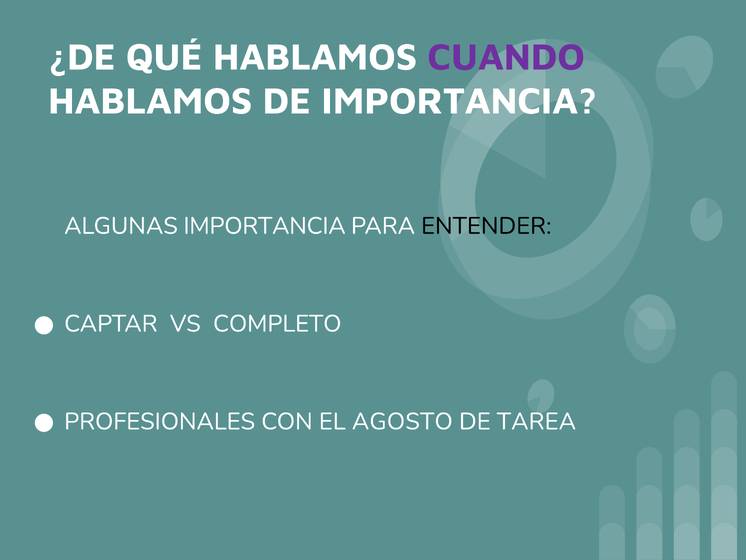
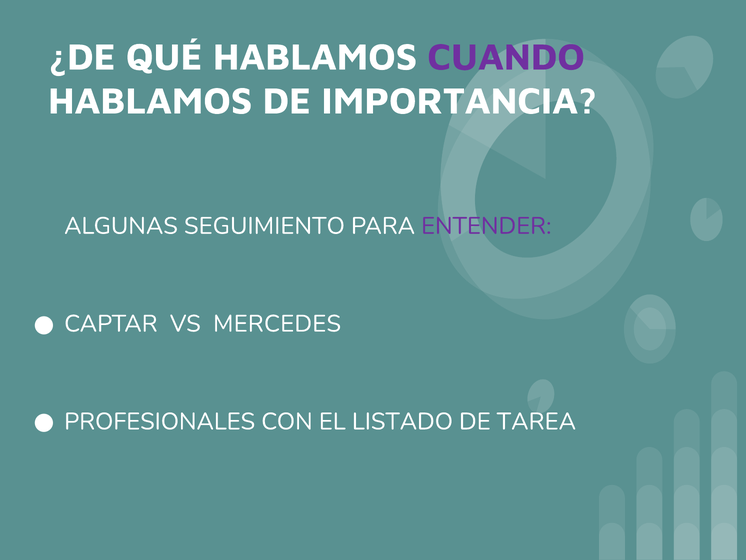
ALGUNAS IMPORTANCIA: IMPORTANCIA -> SEGUIMIENTO (264, 226)
ENTENDER colour: black -> purple (486, 226)
COMPLETO: COMPLETO -> MERCEDES (277, 323)
AGOSTO: AGOSTO -> LISTADO (402, 421)
